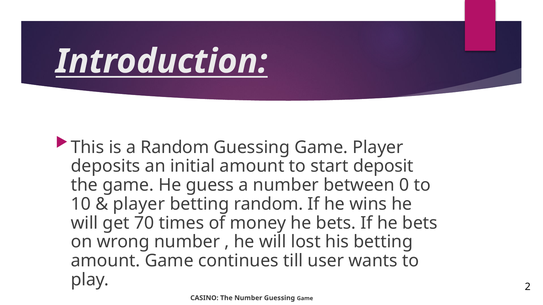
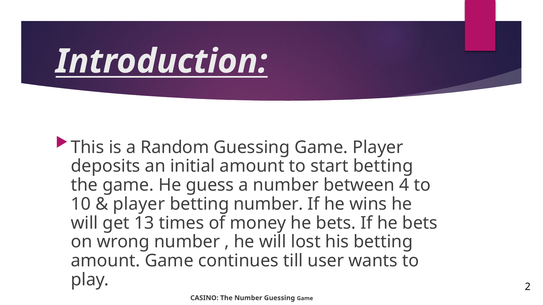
start deposit: deposit -> betting (383, 166)
0: 0 -> 4 (404, 185)
betting random: random -> number (268, 204)
70: 70 -> 13 (144, 223)
